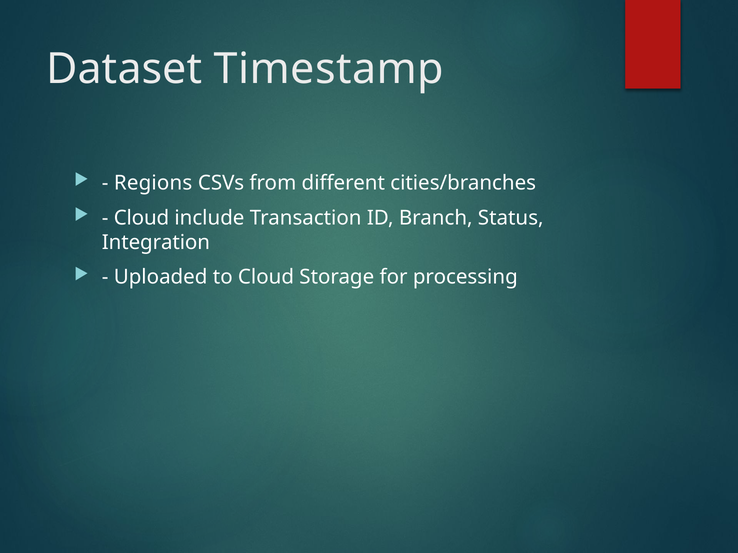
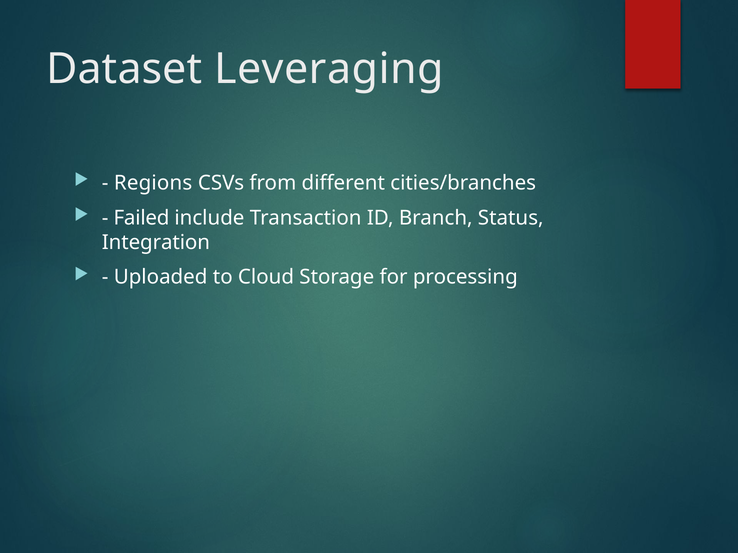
Timestamp: Timestamp -> Leveraging (329, 69)
Cloud: Cloud -> Failed (141, 218)
